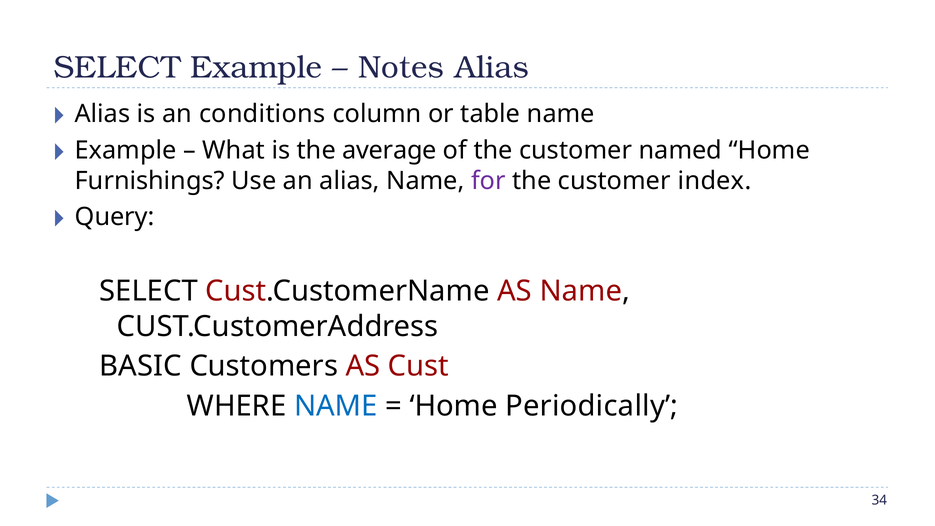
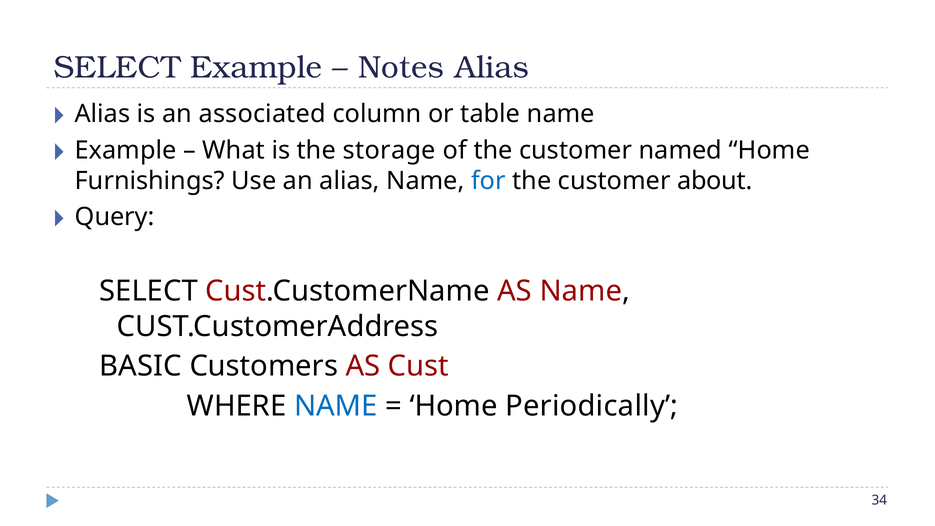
conditions: conditions -> associated (262, 114)
average: average -> storage (389, 150)
for colour: purple -> blue (488, 181)
index: index -> about (715, 181)
